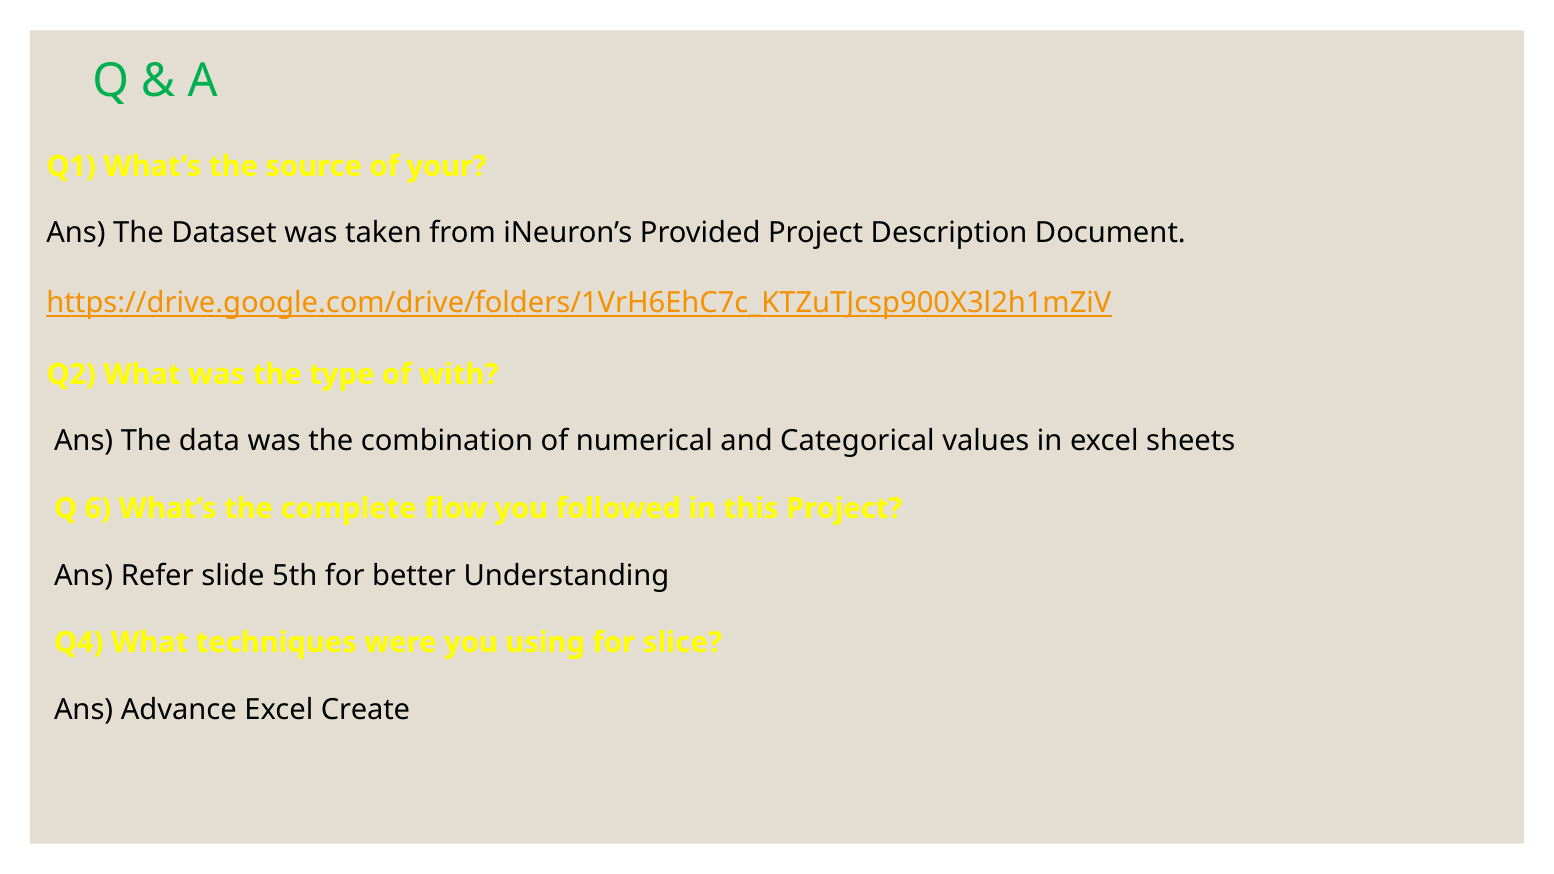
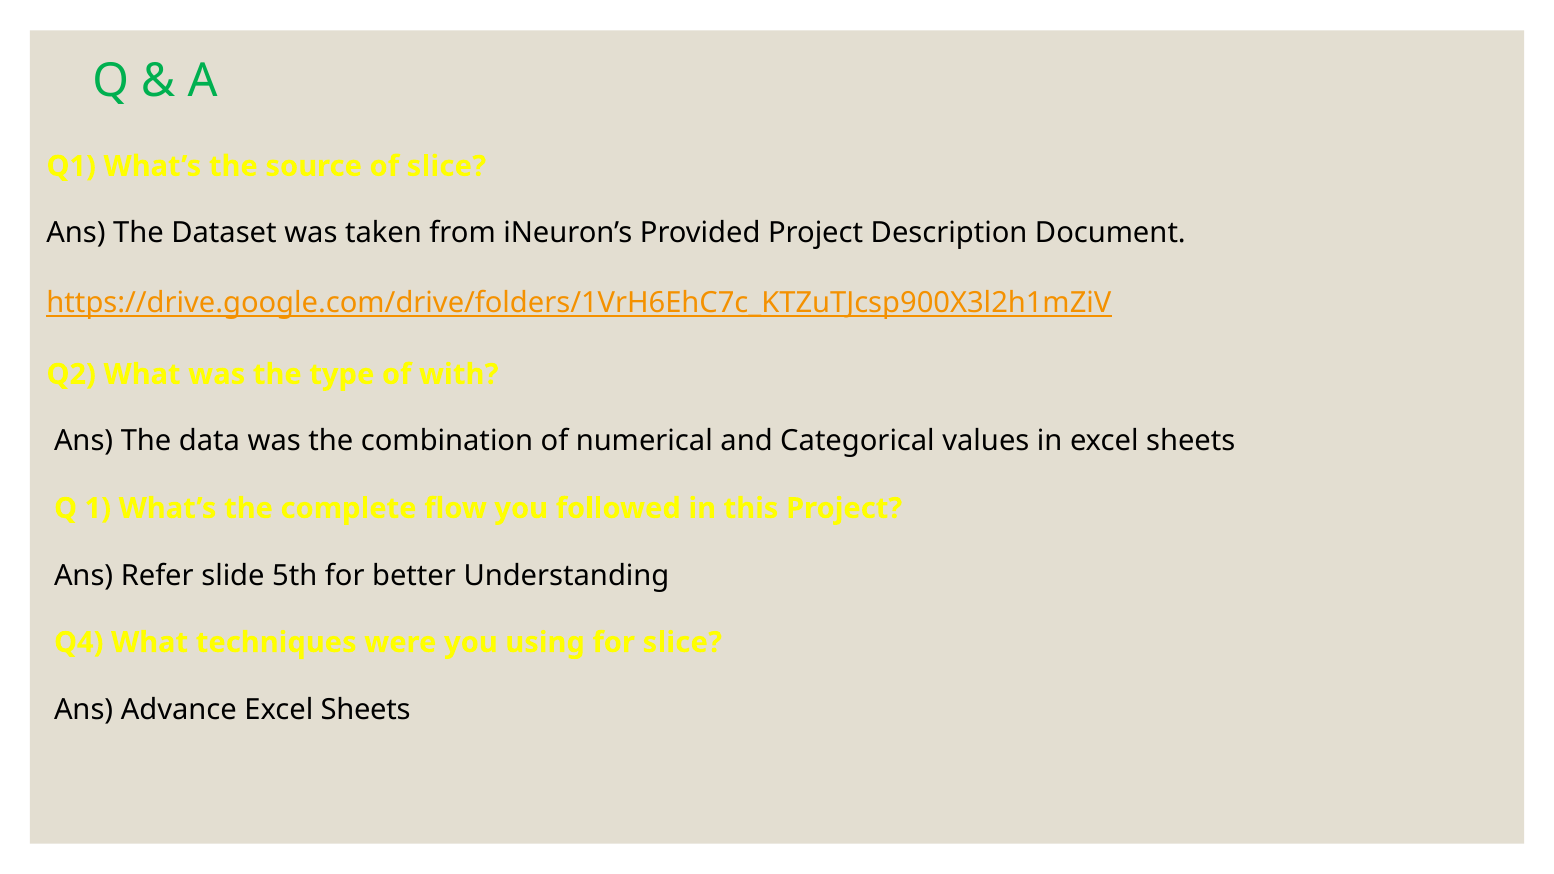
of your: your -> slice (446, 166)
6: 6 -> 1 (98, 508)
Advance Excel Create: Create -> Sheets (366, 710)
